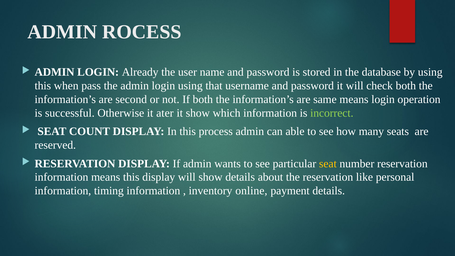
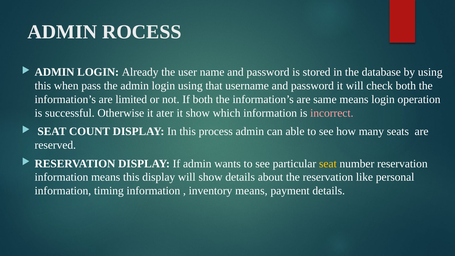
second: second -> limited (131, 99)
incorrect colour: light green -> pink (332, 113)
inventory online: online -> means (251, 191)
